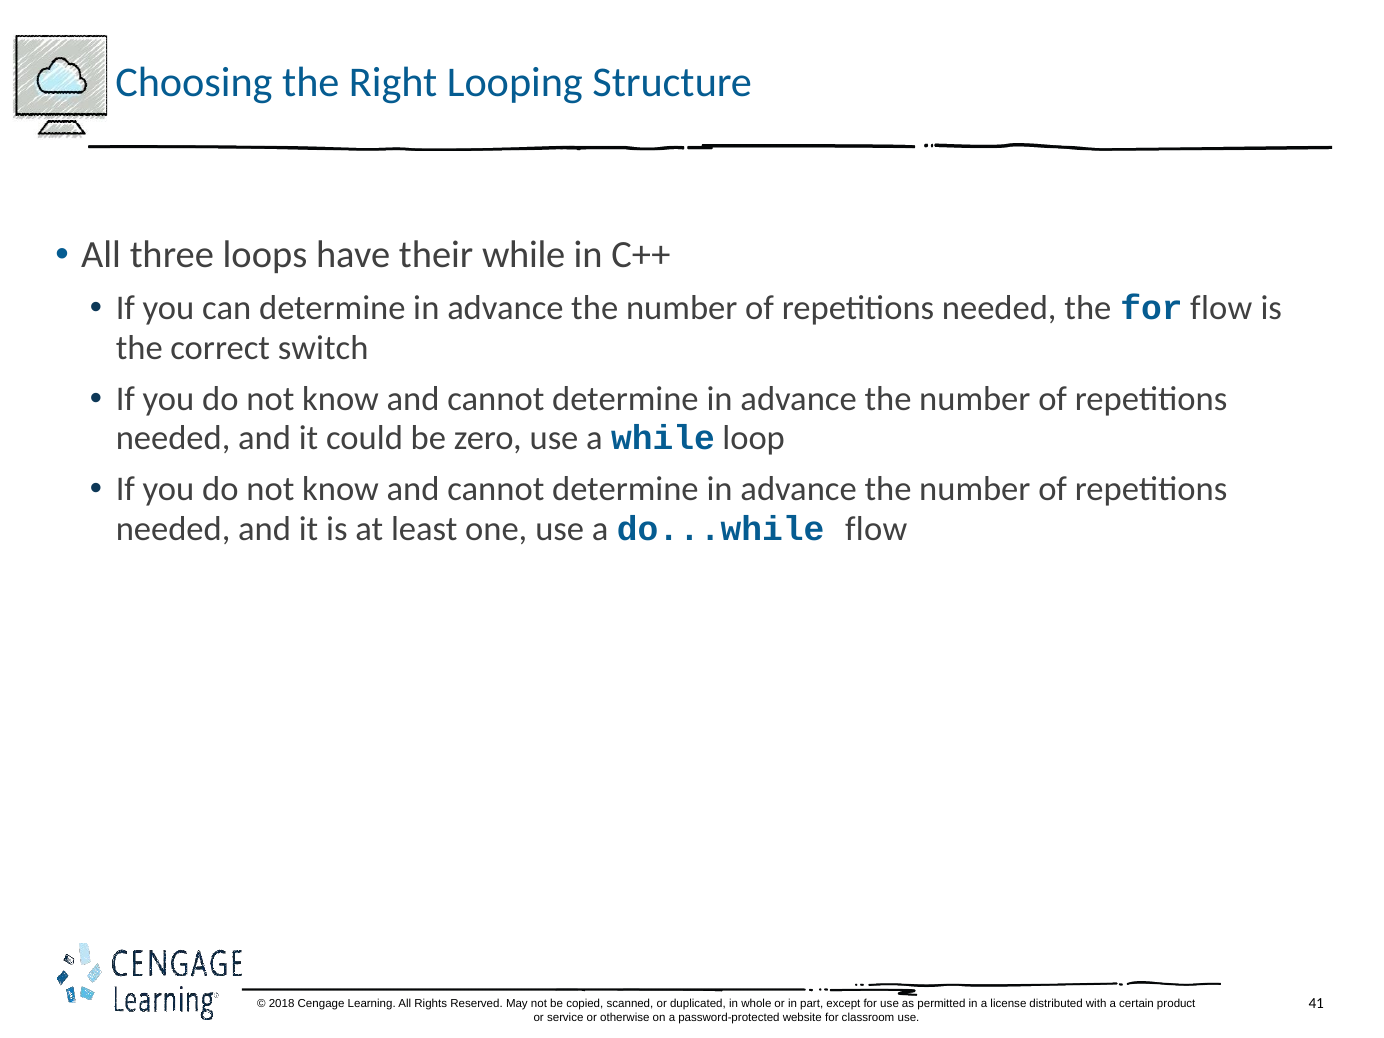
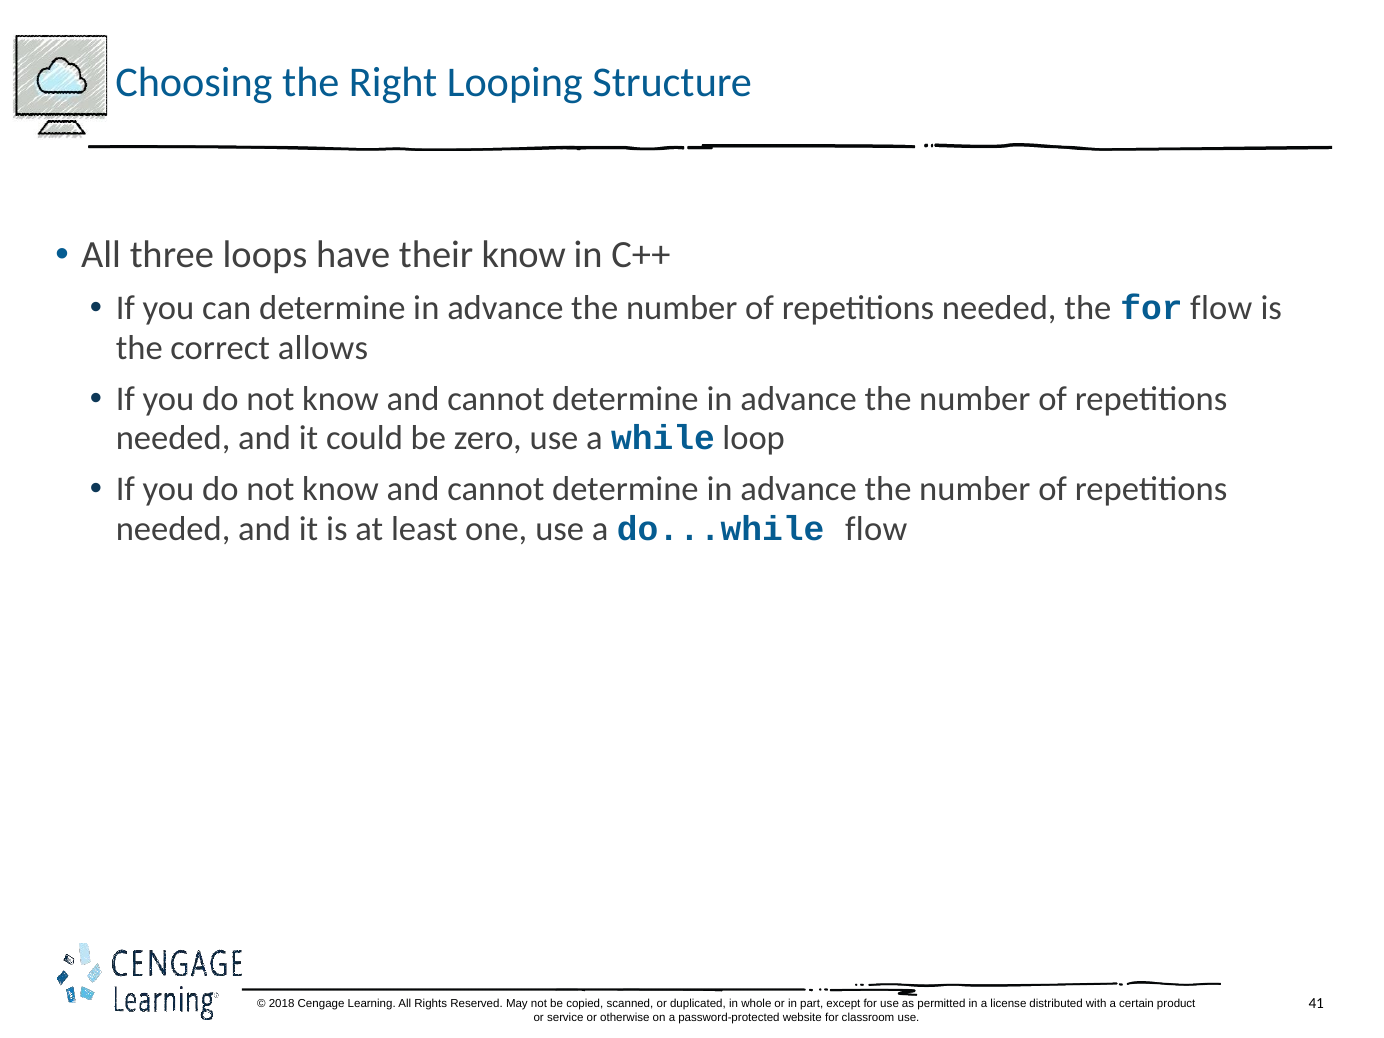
their while: while -> know (524, 255)
switch: switch -> allows (323, 348)
